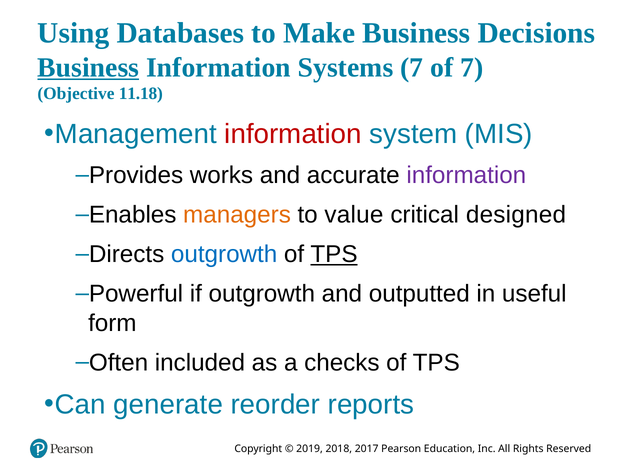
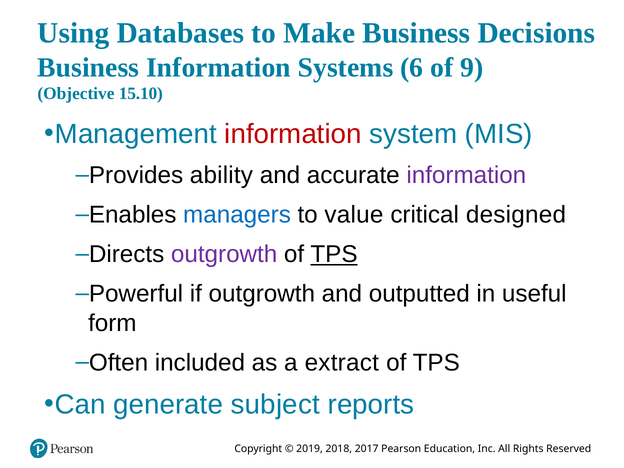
Business underline: present -> none (88, 67)
Systems 7: 7 -> 6 (412, 67)
of 7: 7 -> 9 (472, 67)
11.18: 11.18 -> 15.10 (141, 94)
works: works -> ability (221, 175)
managers colour: orange -> blue (237, 215)
outgrowth colour: blue -> purple (224, 254)
checks: checks -> extract (342, 363)
reorder: reorder -> subject (275, 404)
